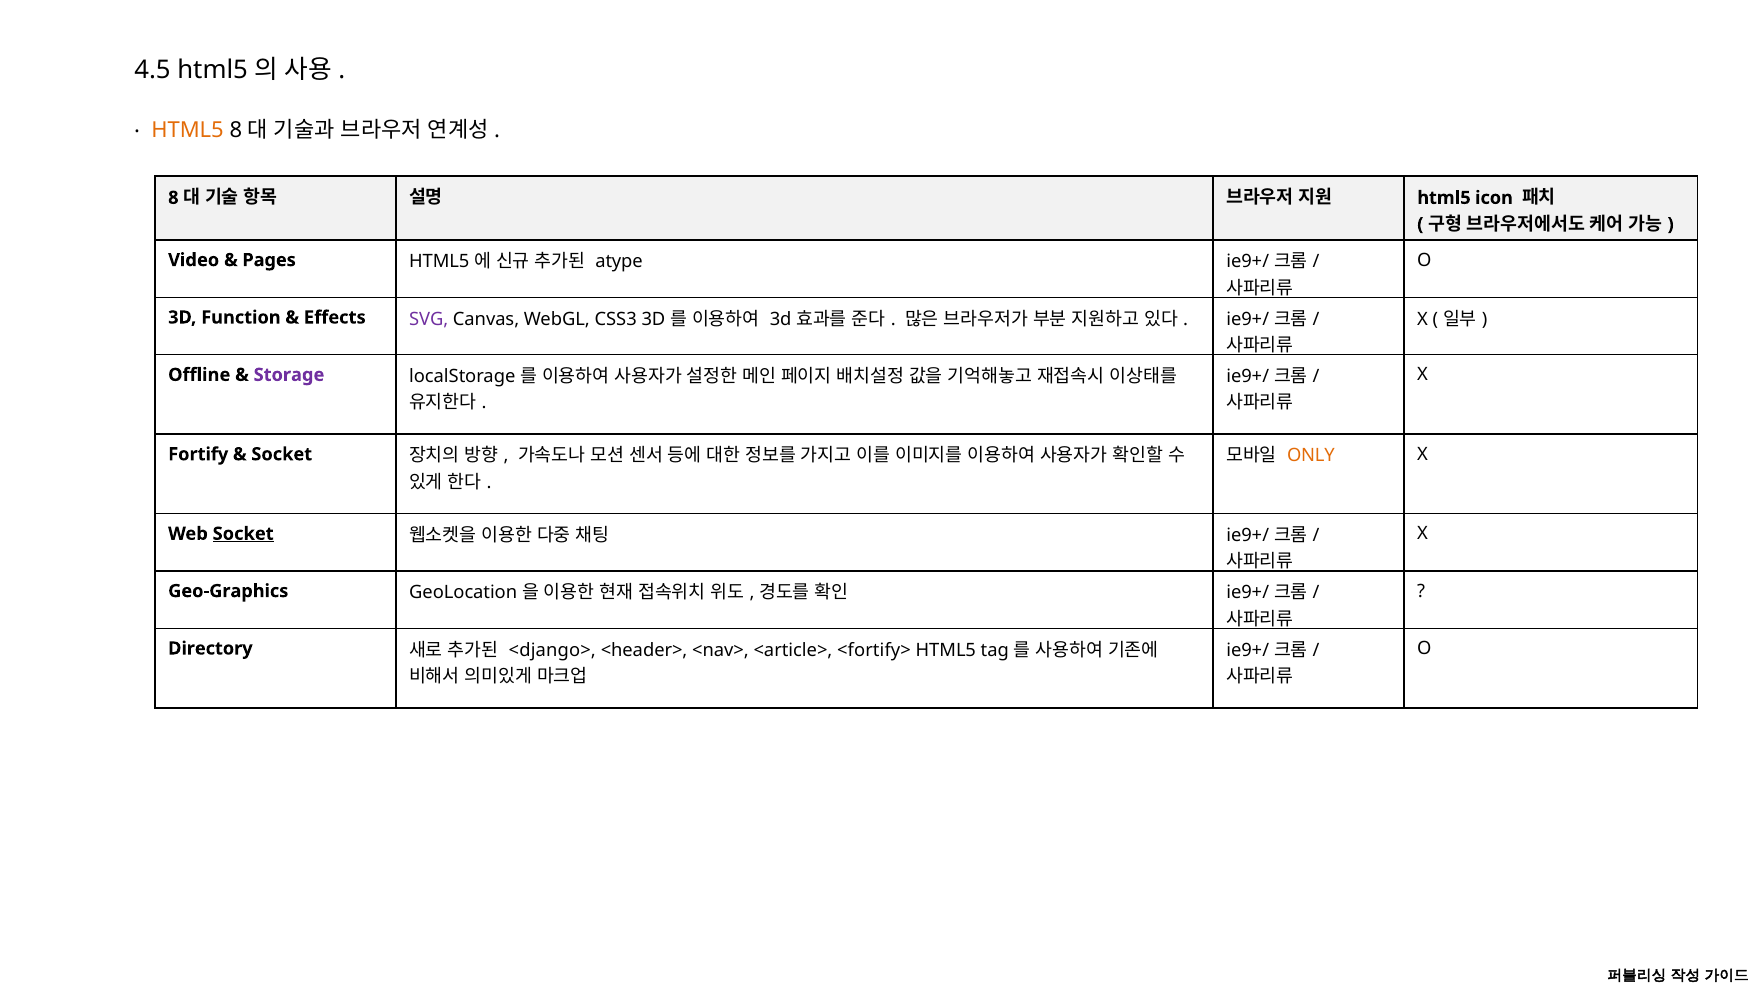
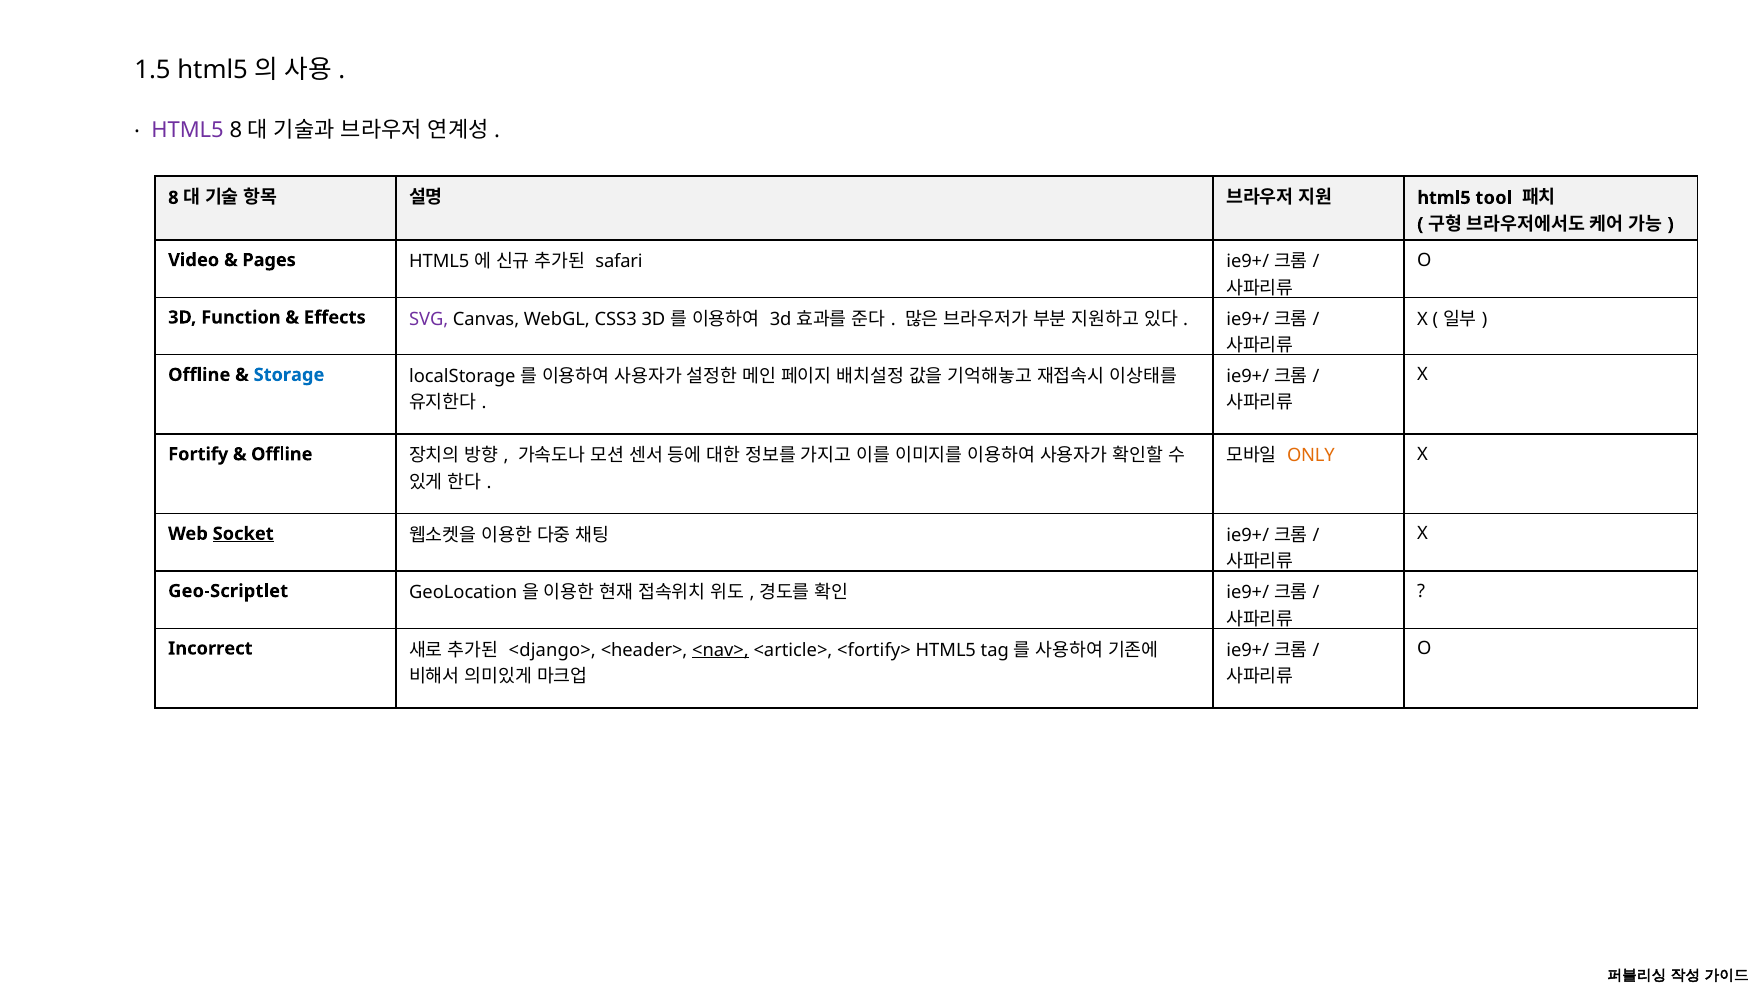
4.5: 4.5 -> 1.5 (152, 70)
HTML5 colour: orange -> purple (188, 130)
icon: icon -> tool (1494, 198)
atype: atype -> safari (619, 262)
Storage colour: purple -> blue (289, 375)
Socket: Socket -> Offline (282, 454)
Geo-Graphics: Geo-Graphics -> Geo-Scriptlet (228, 591)
Directory: Directory -> Incorrect (210, 649)
<nav> underline: none -> present (720, 650)
